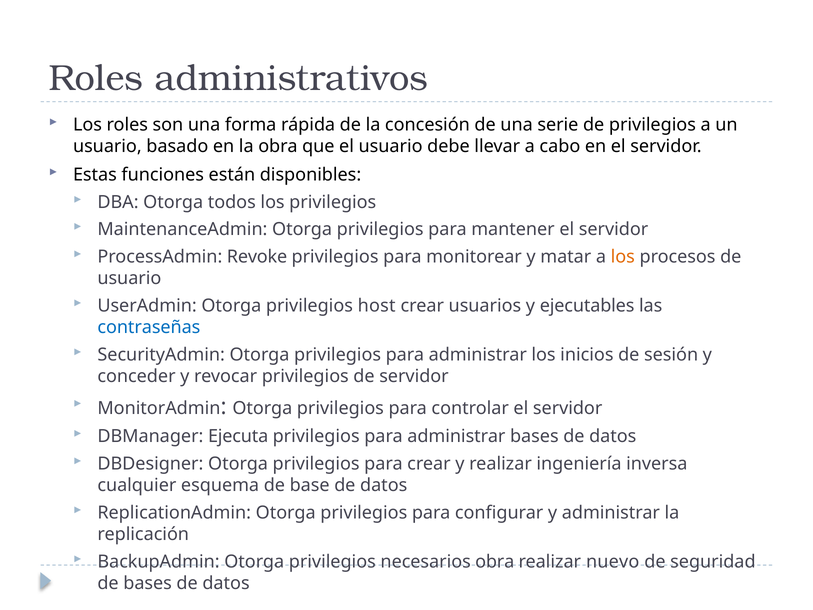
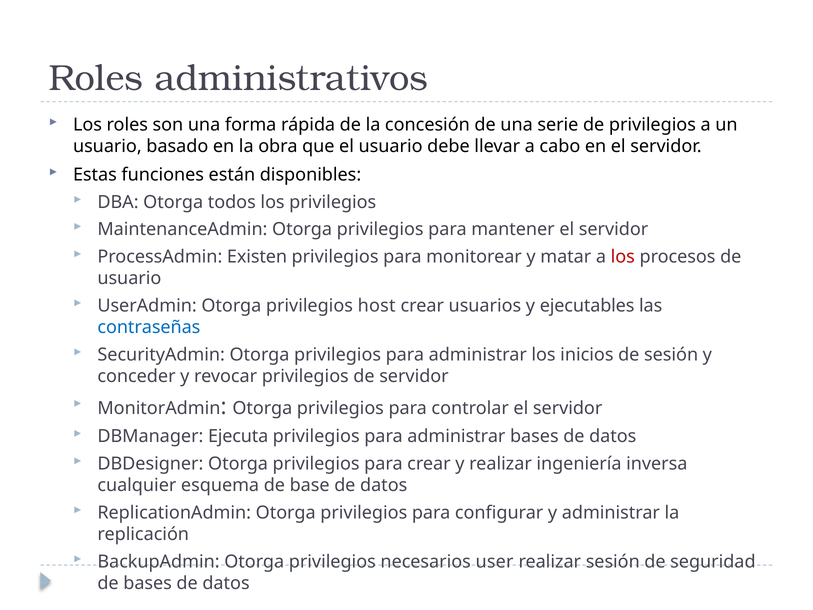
Revoke: Revoke -> Existen (257, 257)
los colour: orange -> red (623, 257)
necesarios obra: obra -> user (495, 562)
realizar nuevo: nuevo -> sesión (613, 562)
